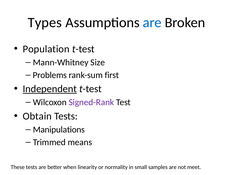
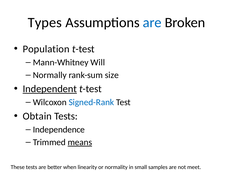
Size: Size -> Will (98, 62)
Problems: Problems -> Normally (50, 75)
first: first -> size (112, 75)
Signed-Rank colour: purple -> blue (91, 102)
Manipulations: Manipulations -> Independence (59, 129)
means underline: none -> present (80, 142)
